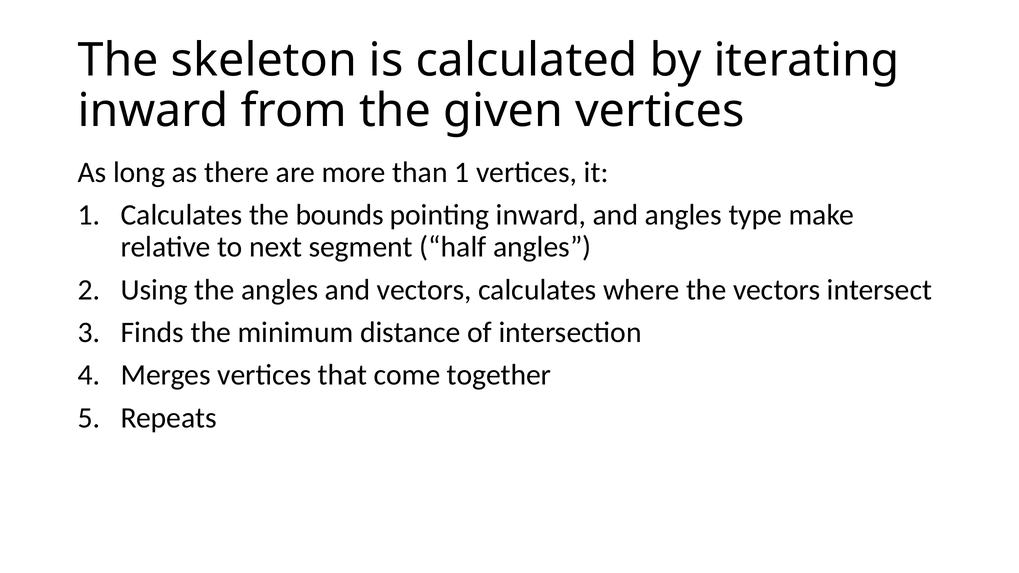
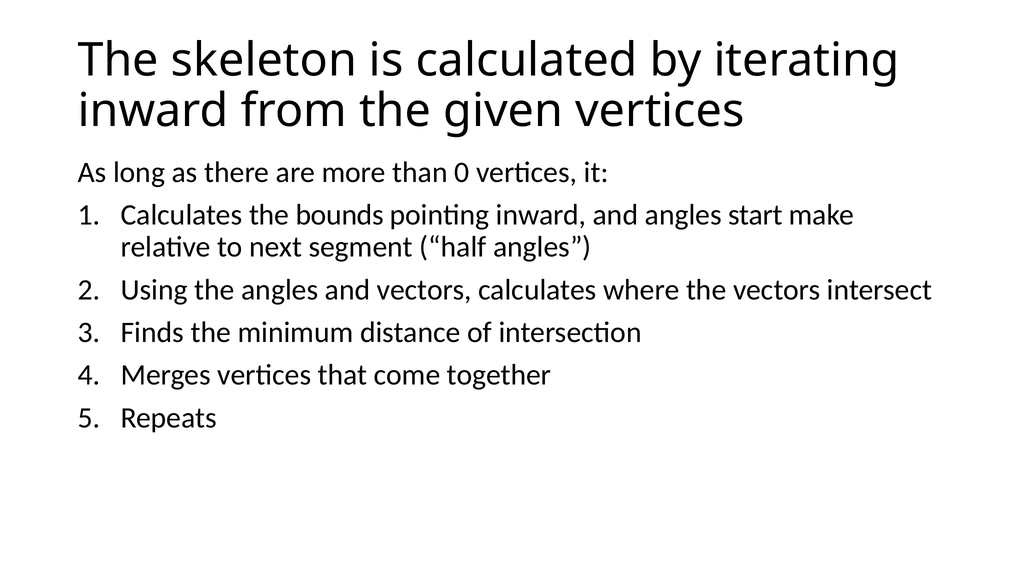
than 1: 1 -> 0 (462, 172)
type: type -> start (755, 215)
